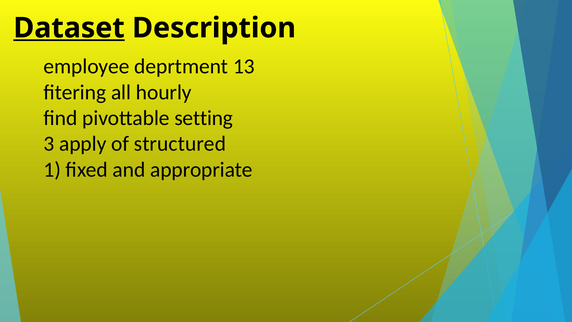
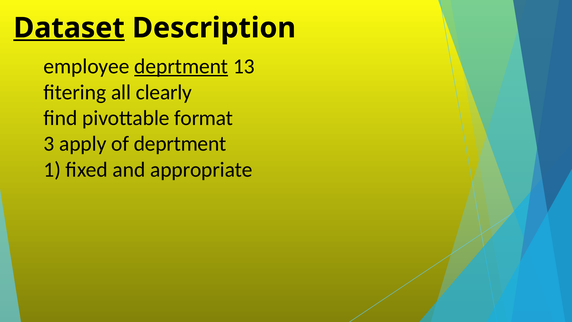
deprtment underline: none -> present (181, 67)
hourly: hourly -> clearly (164, 92)
setting: setting -> format (204, 118)
of structured: structured -> deprtment (180, 144)
